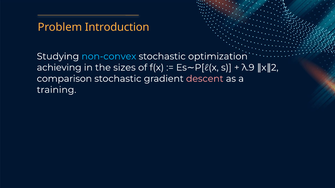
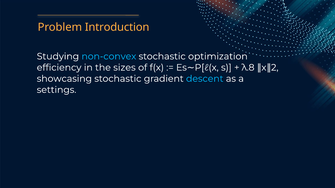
achieving: achieving -> efficiency (59, 68)
λ.9: λ.9 -> λ.8 (248, 68)
comparison: comparison -> showcasing (64, 79)
descent colour: pink -> light blue (205, 79)
training: training -> settings (57, 90)
